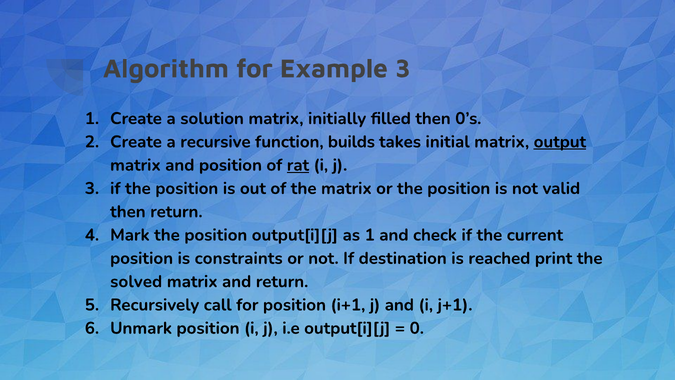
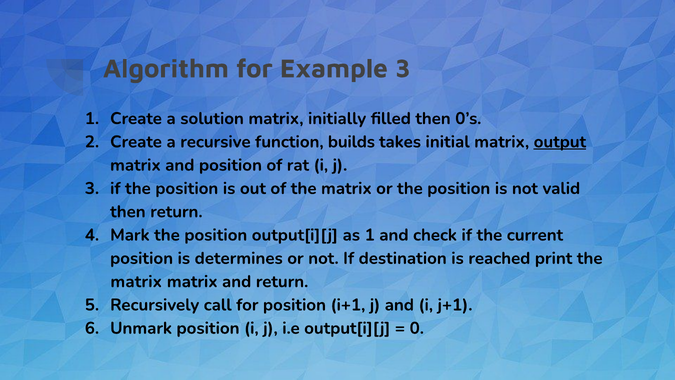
rat underline: present -> none (298, 165)
constraints: constraints -> determines (239, 258)
solved: solved -> matrix (136, 281)
